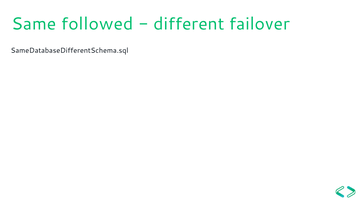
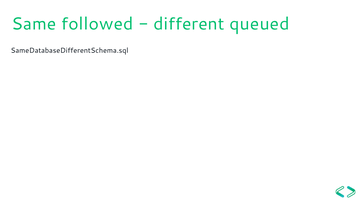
failover: failover -> queued (259, 24)
